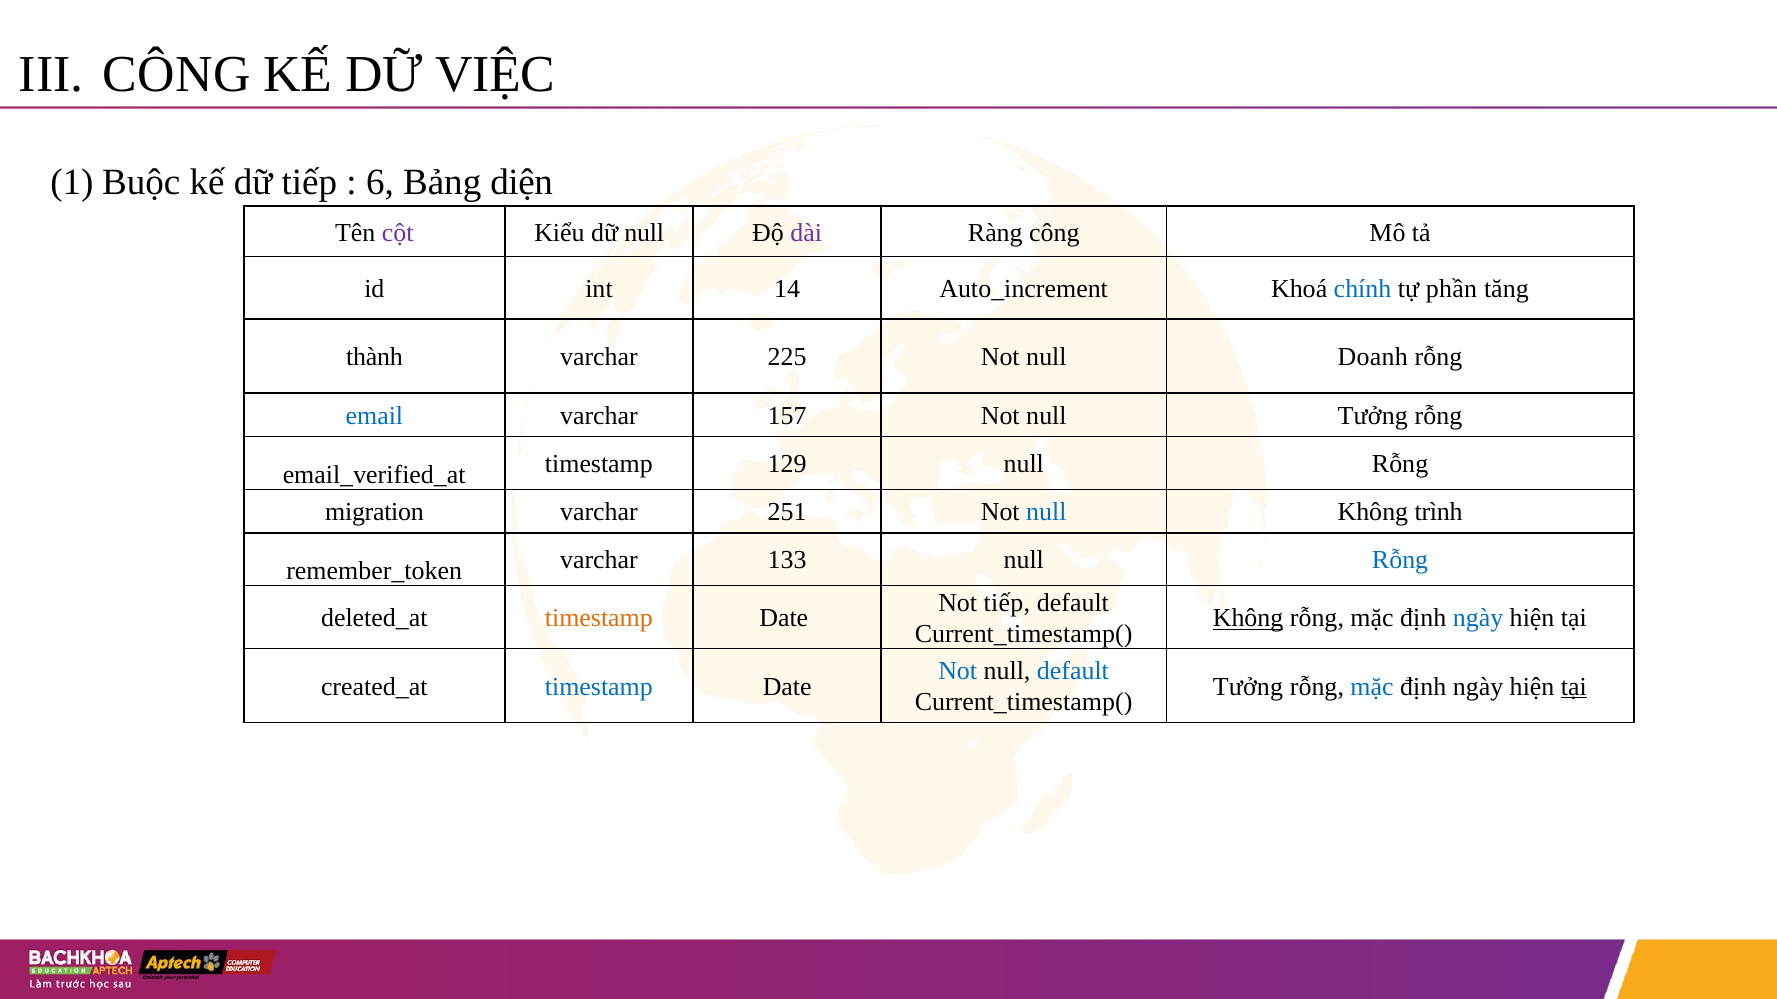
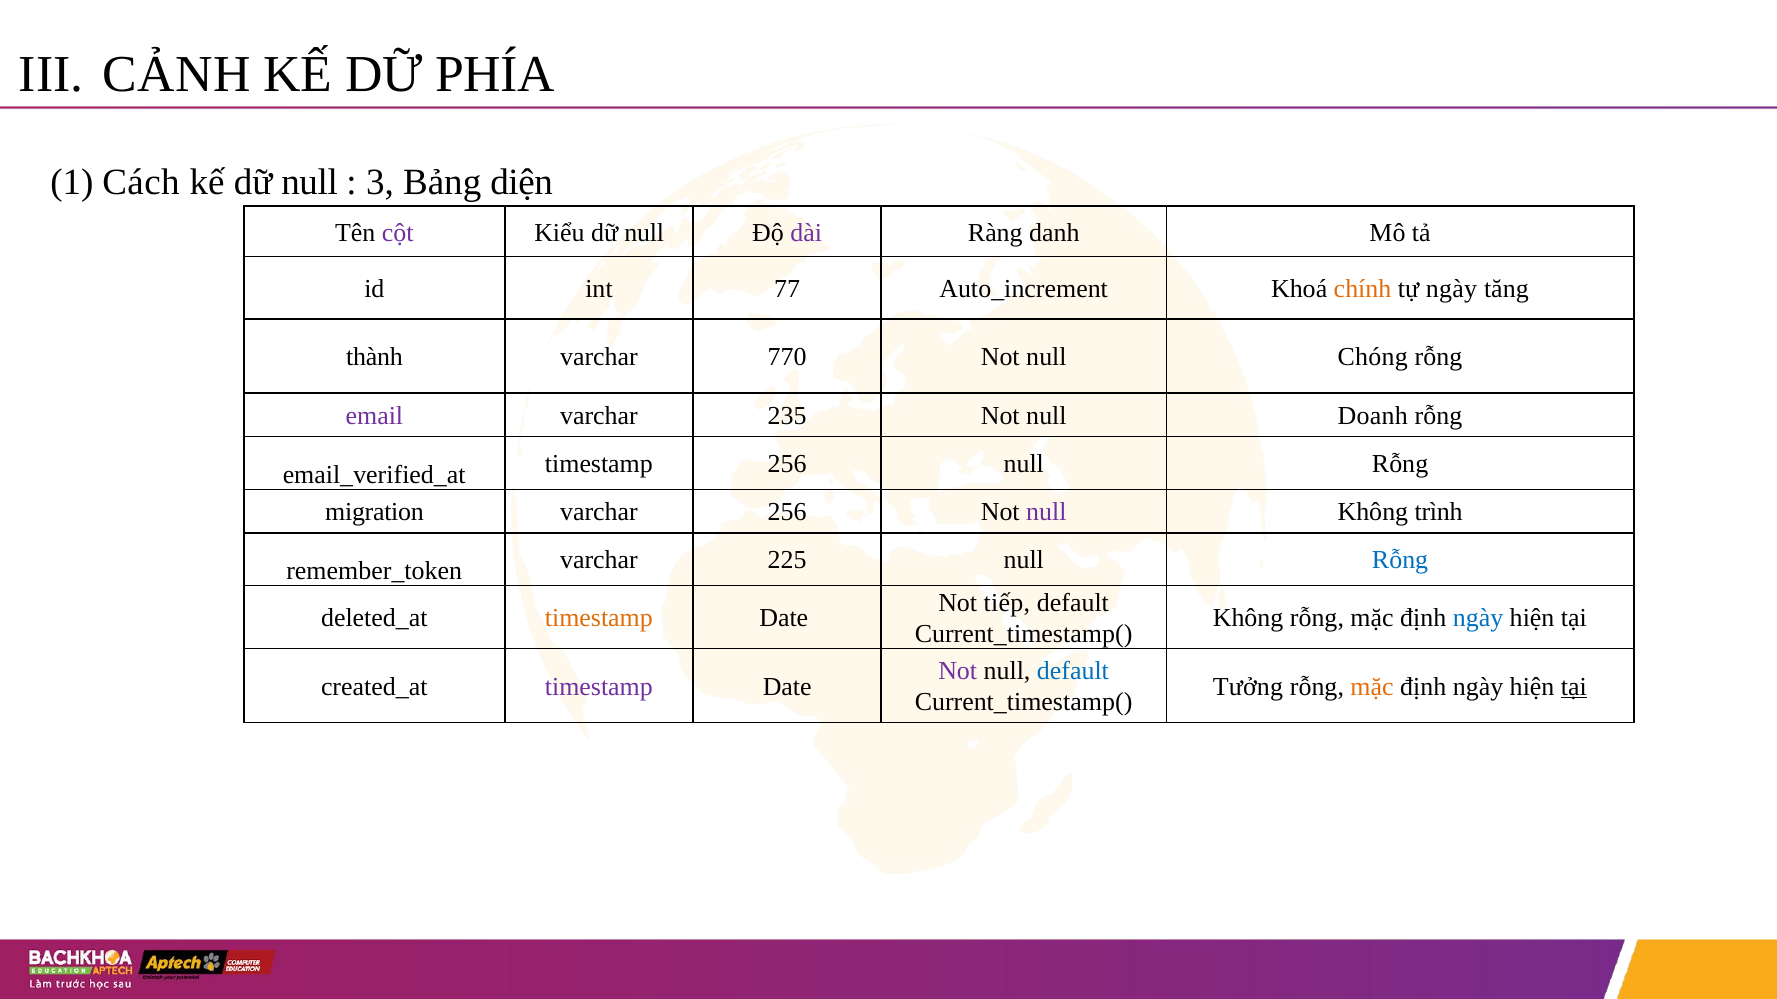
CÔNG: CÔNG -> CẢNH (177, 74)
VIỆC: VIỆC -> PHÍA (495, 74)
Buộc: Buộc -> Cách (141, 182)
kế dữ tiếp: tiếp -> null (310, 182)
6: 6 -> 3 (380, 182)
Ràng công: công -> danh (1054, 233)
14: 14 -> 77 (787, 289)
chính colour: blue -> orange (1363, 289)
tự phần: phần -> ngày (1452, 289)
225: 225 -> 770 (787, 358)
Doanh: Doanh -> Chóng (1373, 358)
email colour: blue -> purple (374, 416)
157: 157 -> 235 (787, 416)
null Tưởng: Tưởng -> Doanh (1373, 416)
timestamp 129: 129 -> 256 (787, 464)
varchar 251: 251 -> 256 (787, 513)
null colour: blue -> purple (1046, 513)
133: 133 -> 225 (787, 561)
Không underline: present -> none (1248, 619)
Not colour: blue -> purple (958, 672)
timestamp colour: blue -> purple (599, 687)
mặc colour: blue -> orange (1372, 687)
